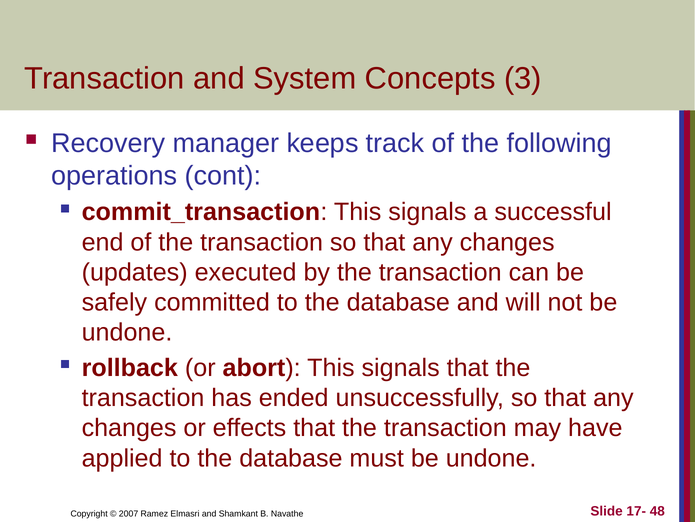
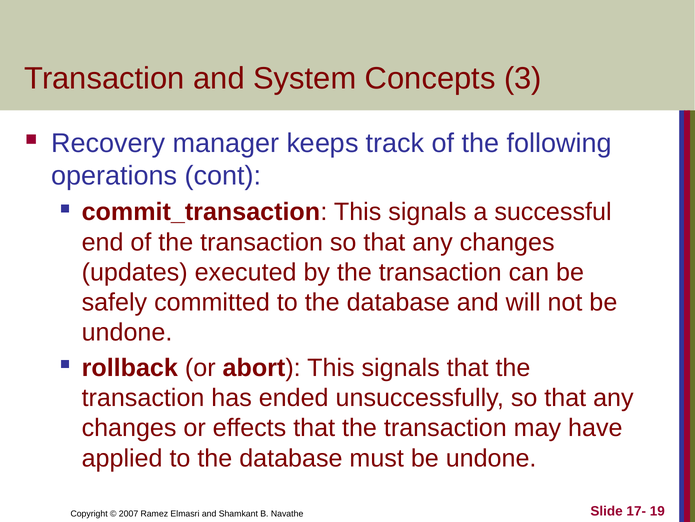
48: 48 -> 19 (657, 511)
